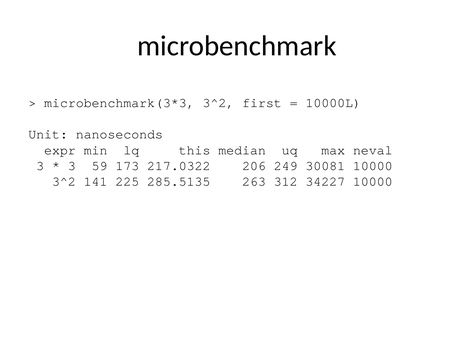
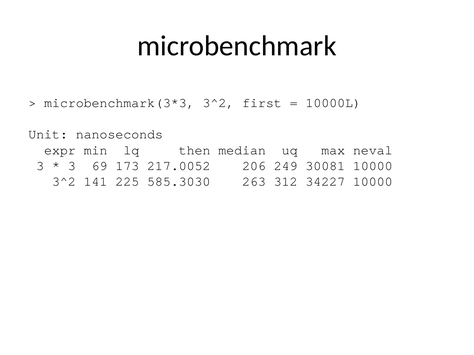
this: this -> then (195, 150)
59: 59 -> 69 (100, 166)
217.0322: 217.0322 -> 217.0052 (179, 166)
285.5135: 285.5135 -> 585.3030 (179, 182)
